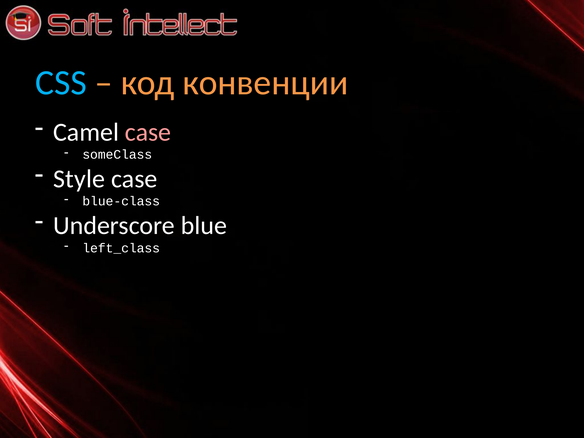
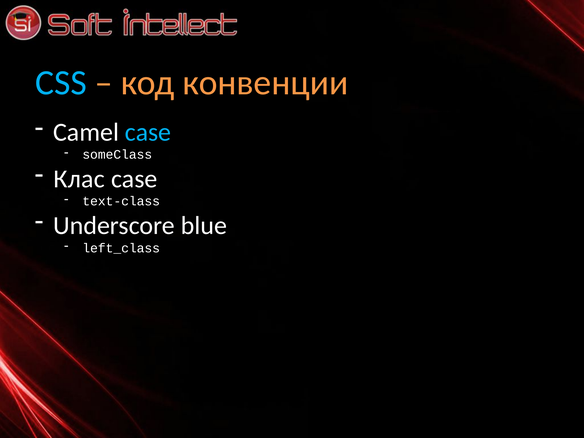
case colour: pink -> light blue (148, 132)
Style: Style -> Клас (79, 179)
blue-class: blue-class -> text-class (121, 201)
